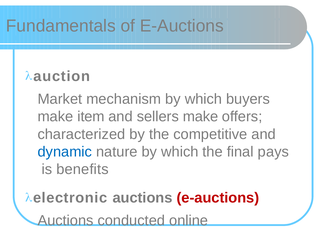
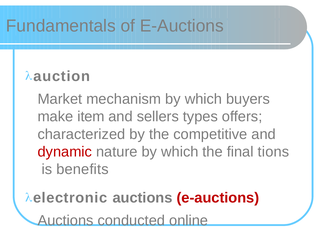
sellers make: make -> types (200, 116)
dynamic colour: blue -> red (65, 152)
pays: pays -> tions (273, 152)
